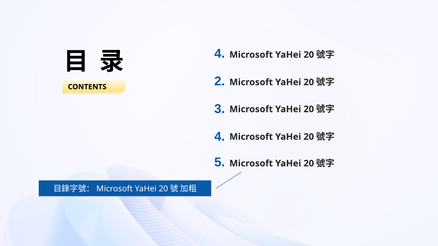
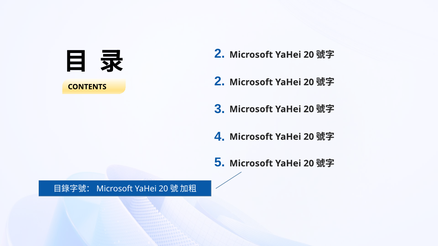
4: 4 -> 2 (220, 54)
